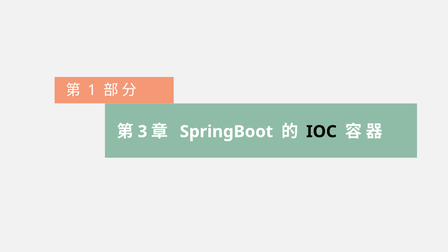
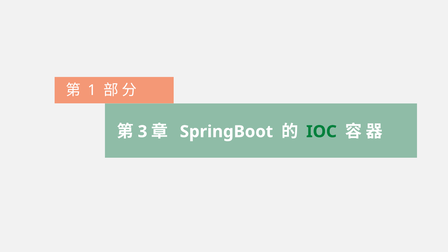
IOC colour: black -> green (321, 132)
